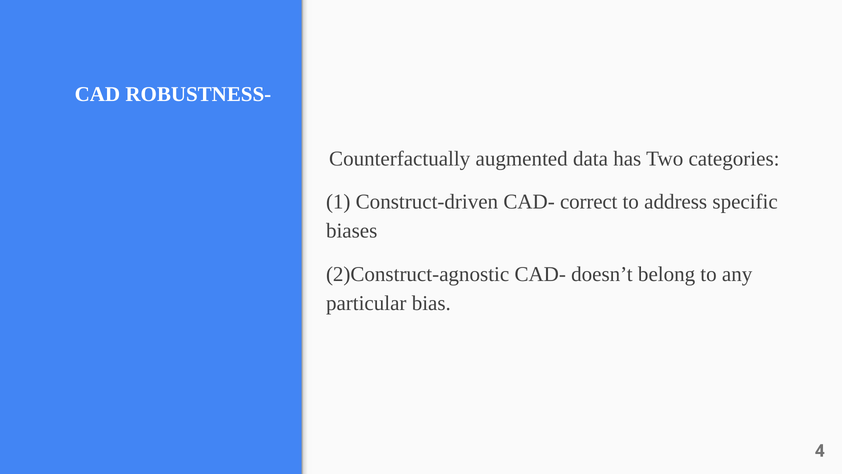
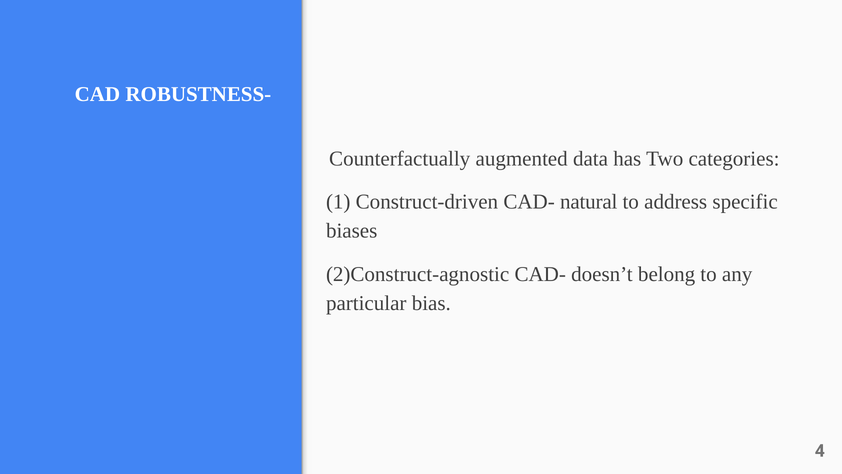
correct: correct -> natural (589, 202)
